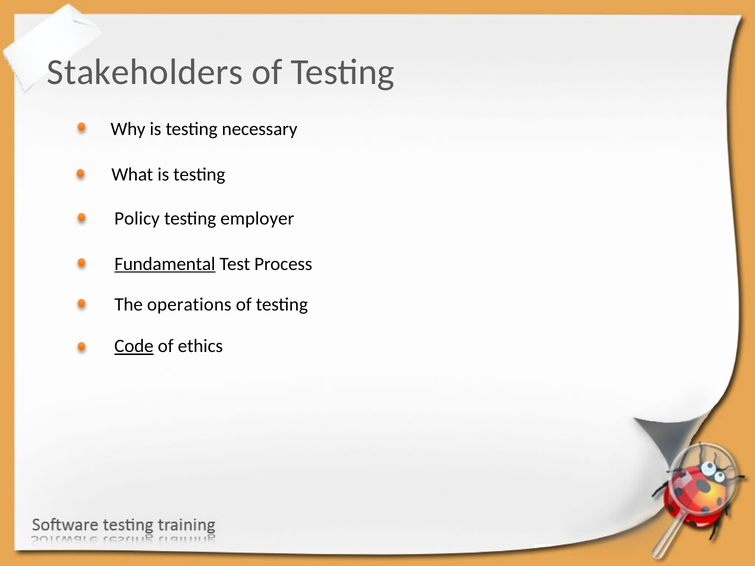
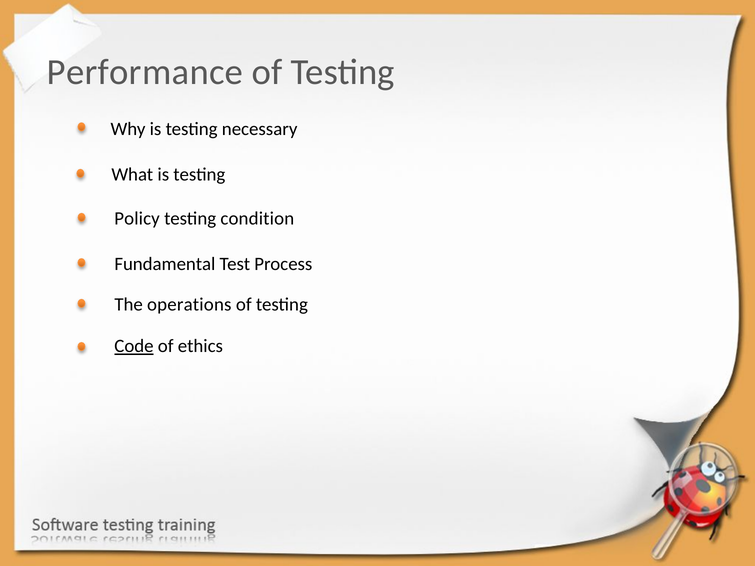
Stakeholders: Stakeholders -> Performance (145, 72)
employer: employer -> condition (257, 219)
Fundamental underline: present -> none (165, 264)
